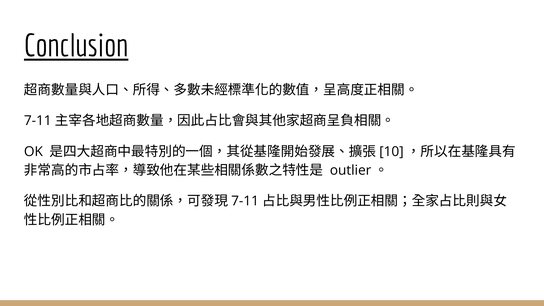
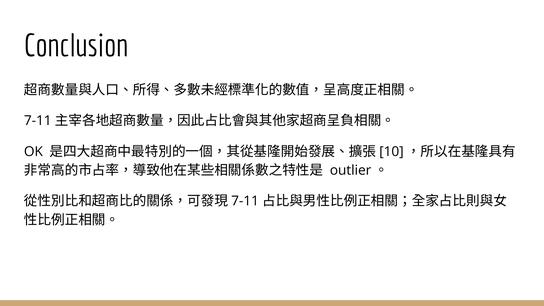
Conclusion underline: present -> none (76, 46)
